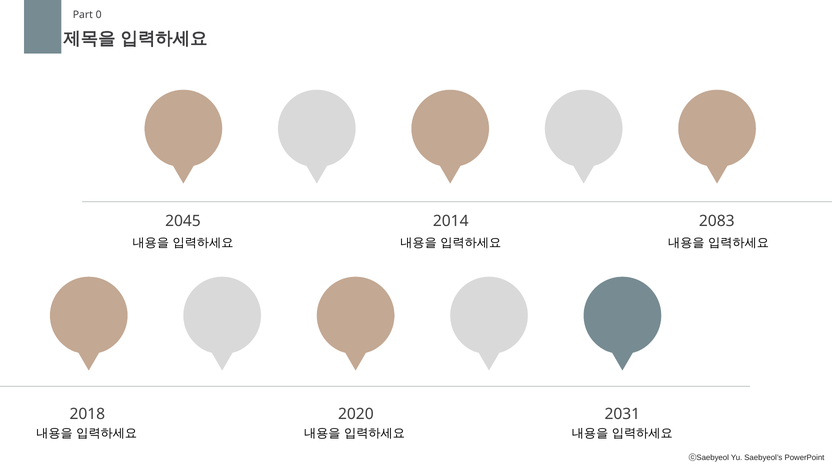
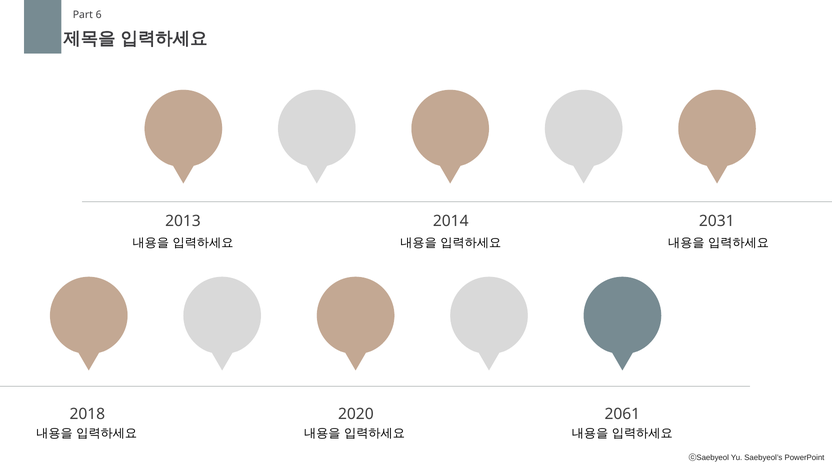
0: 0 -> 6 (99, 15)
2045: 2045 -> 2013 (183, 221)
2083: 2083 -> 2031 (717, 221)
2031: 2031 -> 2061 (622, 414)
